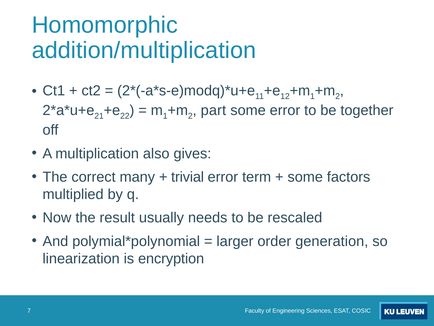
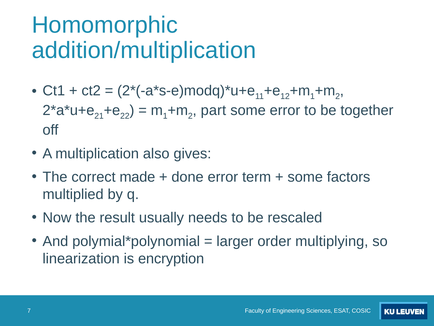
many: many -> made (137, 177)
trivial: trivial -> done (188, 177)
generation: generation -> multiplying (332, 241)
